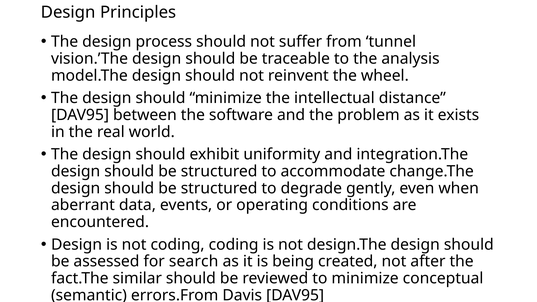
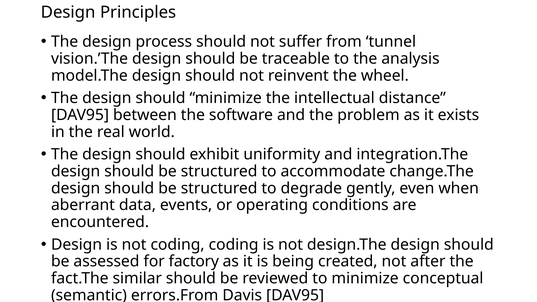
search: search -> factory (194, 261)
